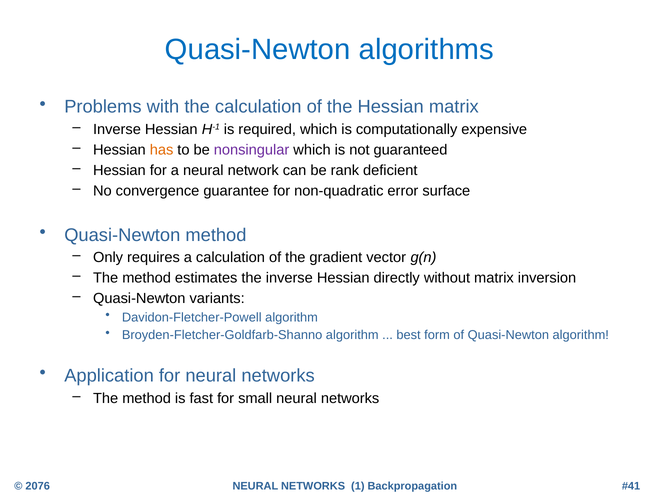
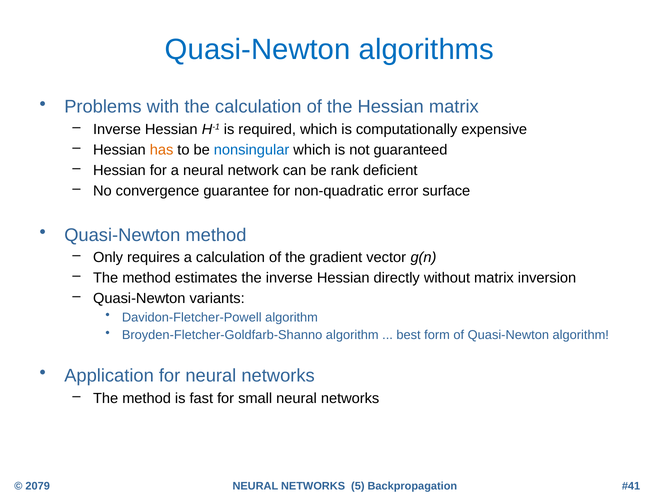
nonsingular colour: purple -> blue (252, 150)
2076: 2076 -> 2079 (38, 486)
1: 1 -> 5 (358, 486)
